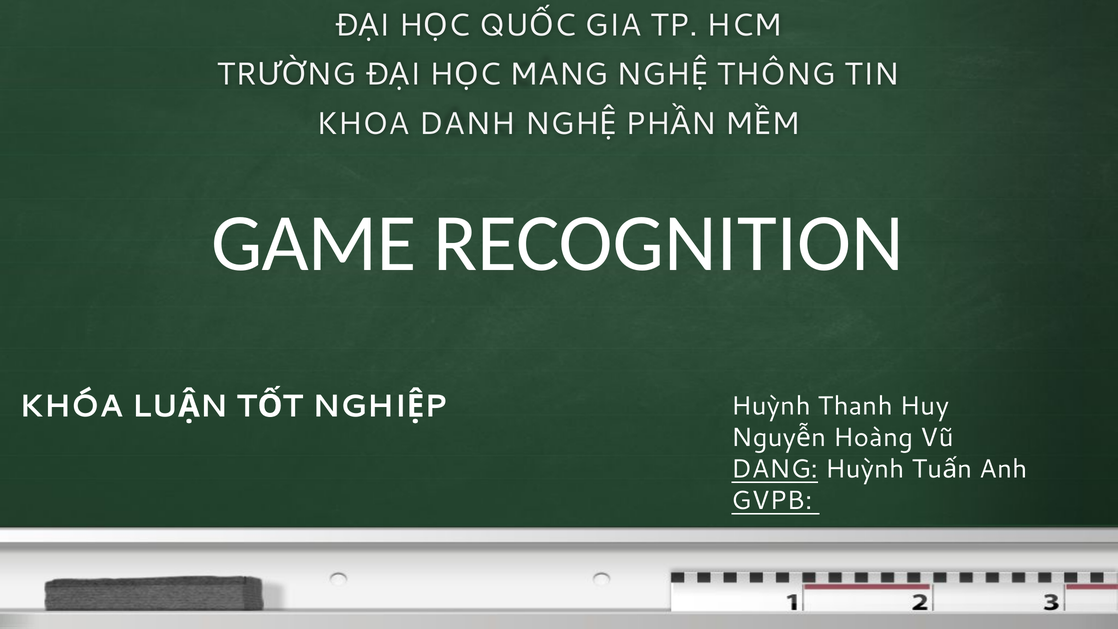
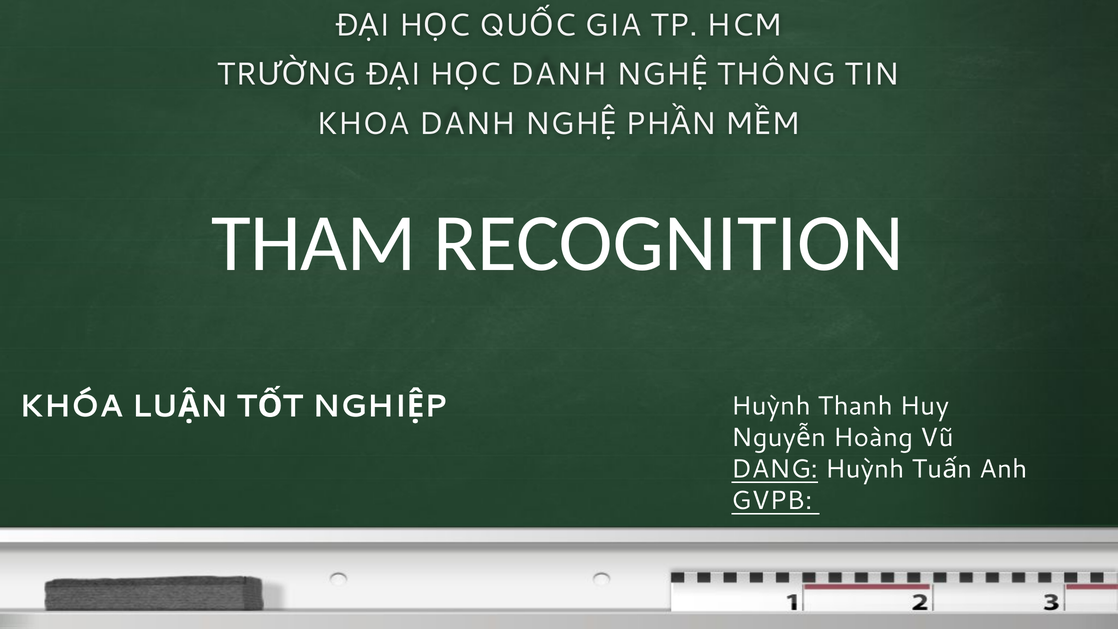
MANG: MANG -> DANH (558, 75)
GAME: GAME -> THAM (314, 243)
